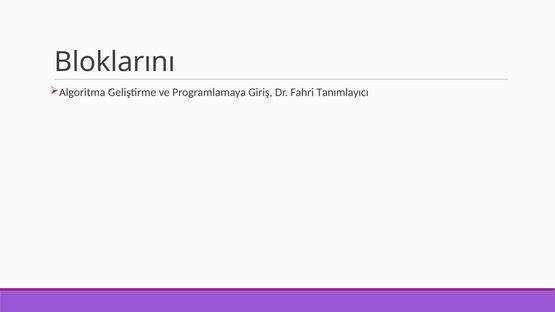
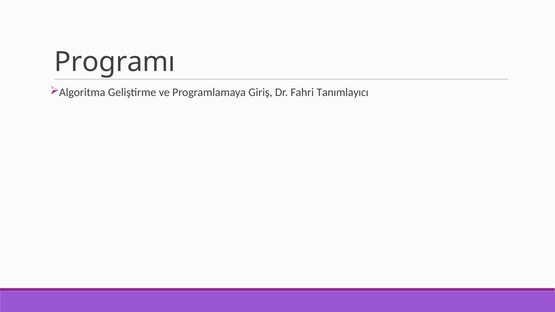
Bloklarını: Bloklarını -> Programı (115, 62)
